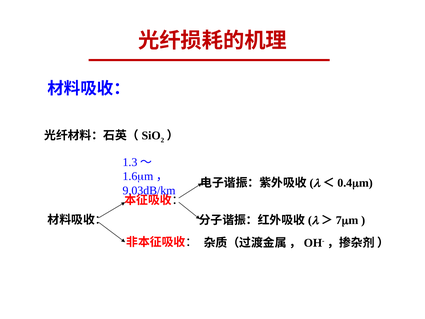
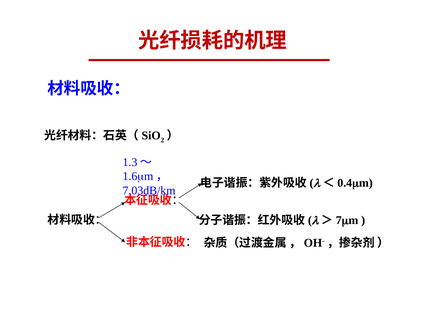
9.03dB/km: 9.03dB/km -> 7.03dB/km (149, 190)
